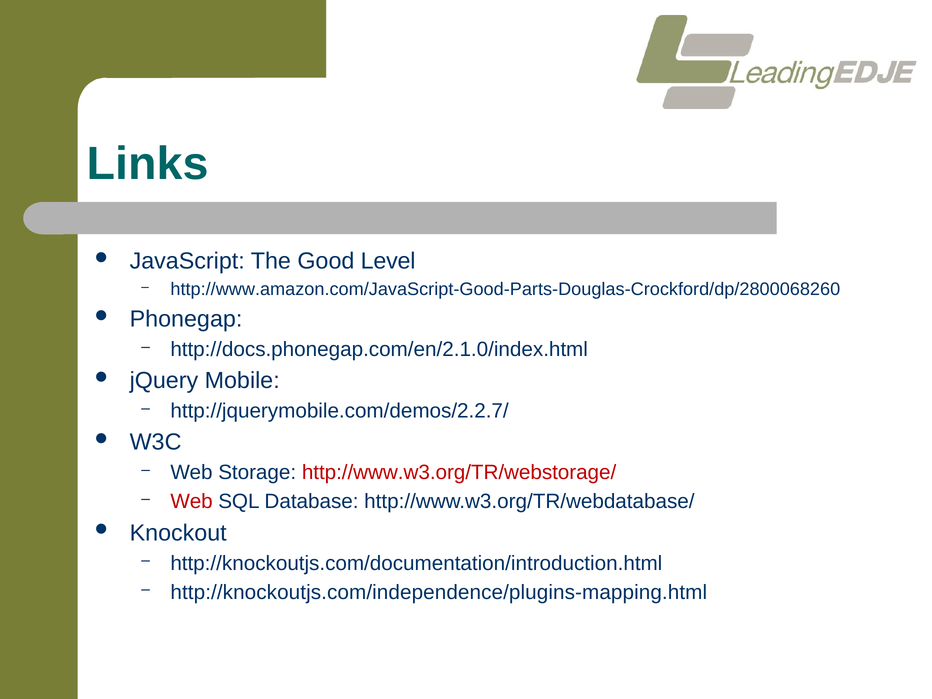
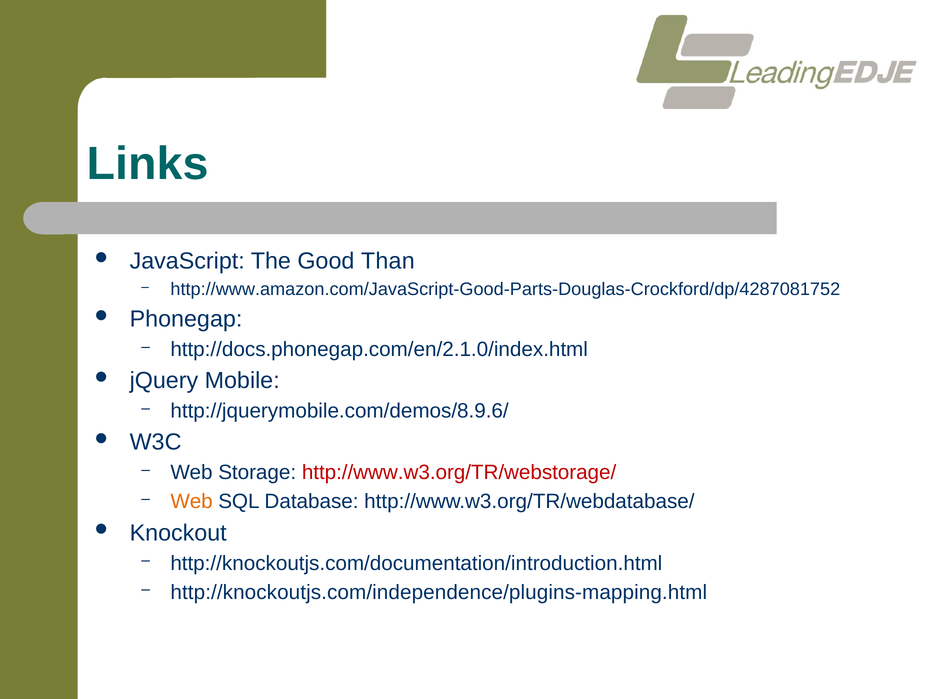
Level: Level -> Than (388, 261)
http://www.amazon.com/JavaScript-Good-Parts-Douglas-Crockford/dp/2800068260: http://www.amazon.com/JavaScript-Good-Parts-Douglas-Crockford/dp/2800068260 -> http://www.amazon.com/JavaScript-Good-Parts-Douglas-Crockford/dp/4287081752 (505, 289)
http://jquerymobile.com/demos/2.2.7/: http://jquerymobile.com/demos/2.2.7/ -> http://jquerymobile.com/demos/8.9.6/ (340, 411)
Web colour: red -> orange (192, 502)
